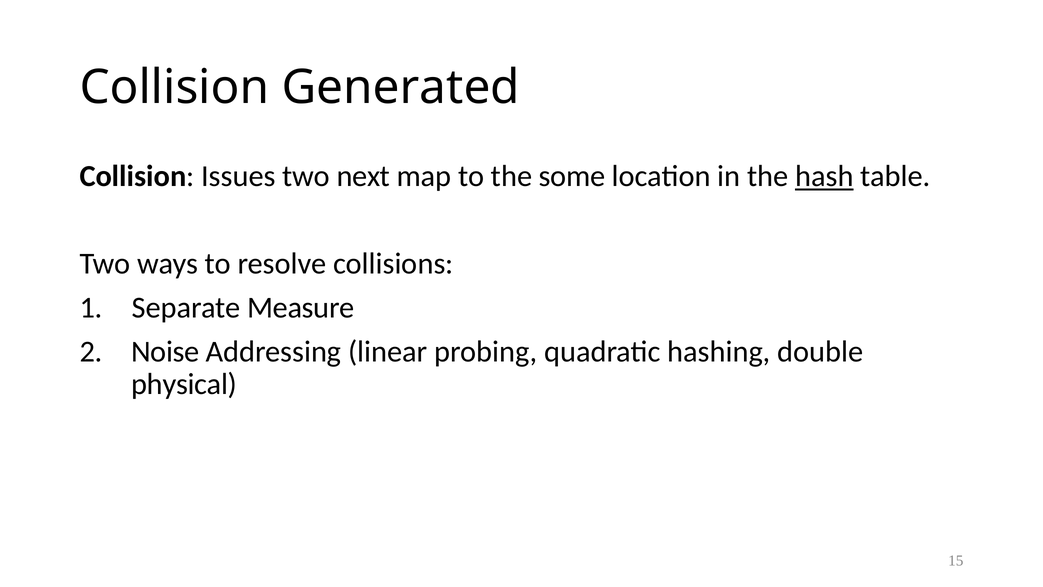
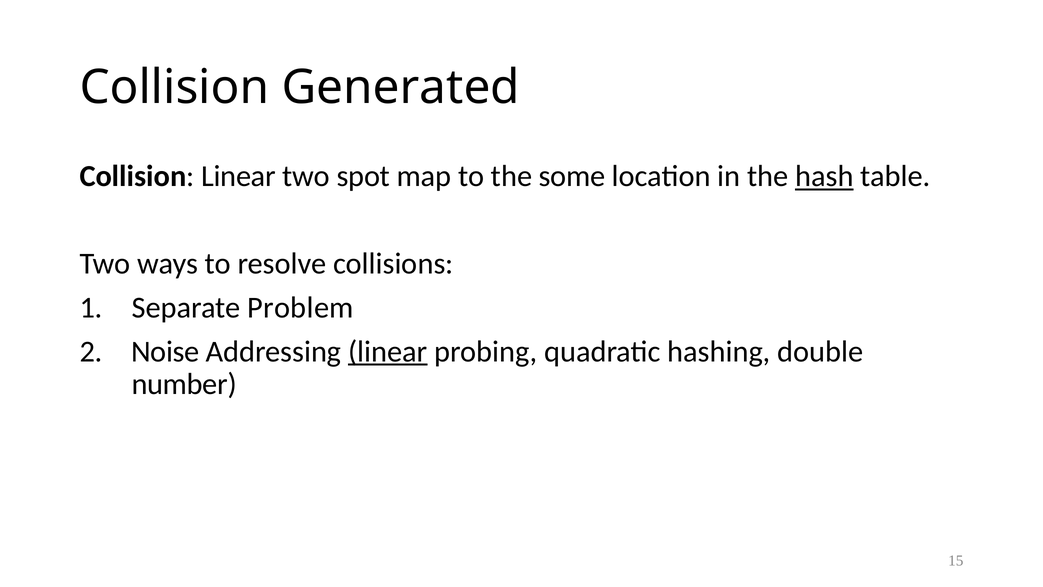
Collision Issues: Issues -> Linear (239, 176)
next: next -> spot (363, 176)
Measure: Measure -> Problem (300, 308)
linear underline: none -> present (388, 351)
physical: physical -> number (184, 384)
